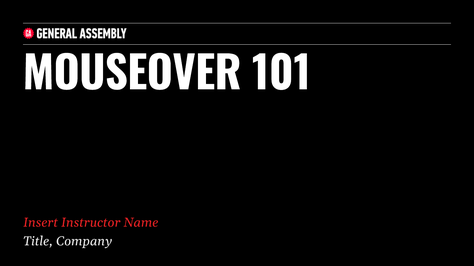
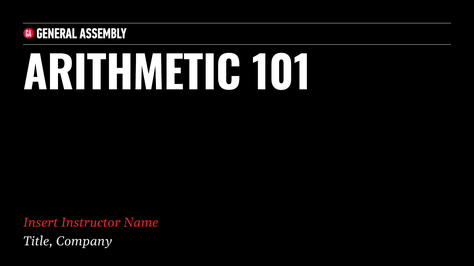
MOUSEOVER: MOUSEOVER -> ARITHMETIC (132, 75)
